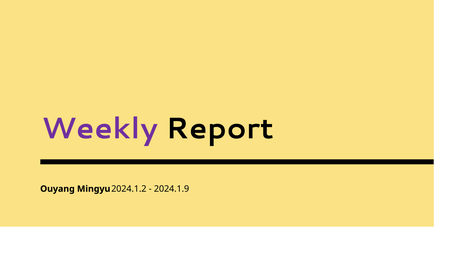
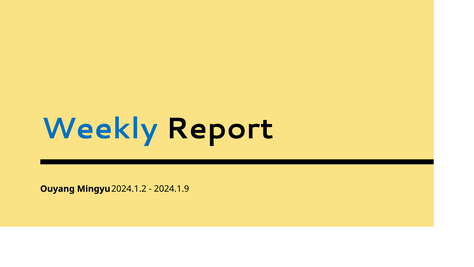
Weekly colour: purple -> blue (100, 129)
